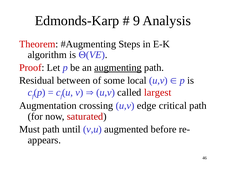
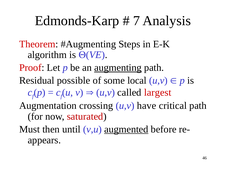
9: 9 -> 7 (136, 21)
between: between -> possible (74, 81)
edge: edge -> have (147, 106)
Must path: path -> then (51, 130)
augmented underline: none -> present (126, 130)
